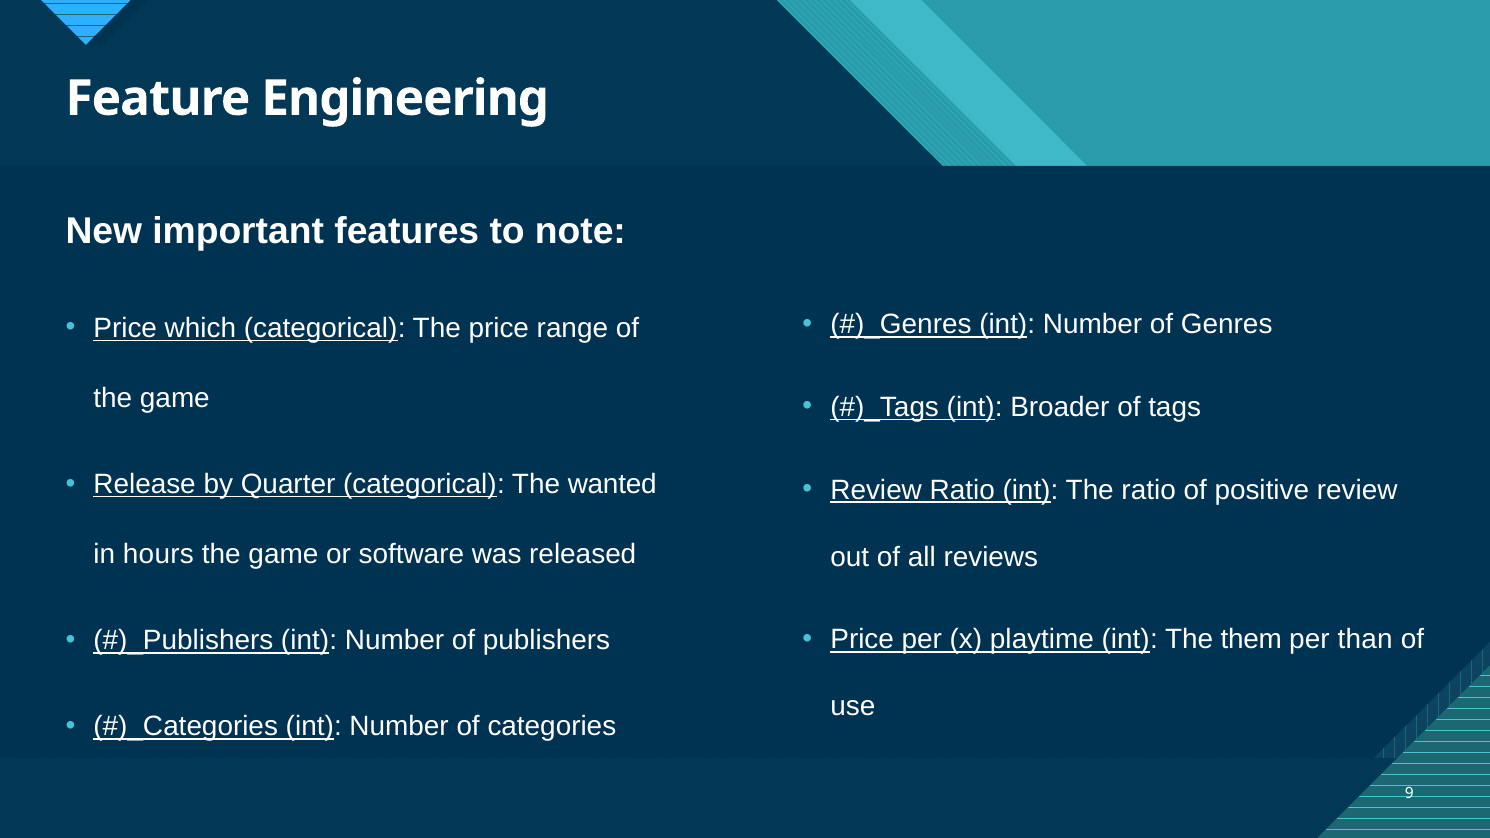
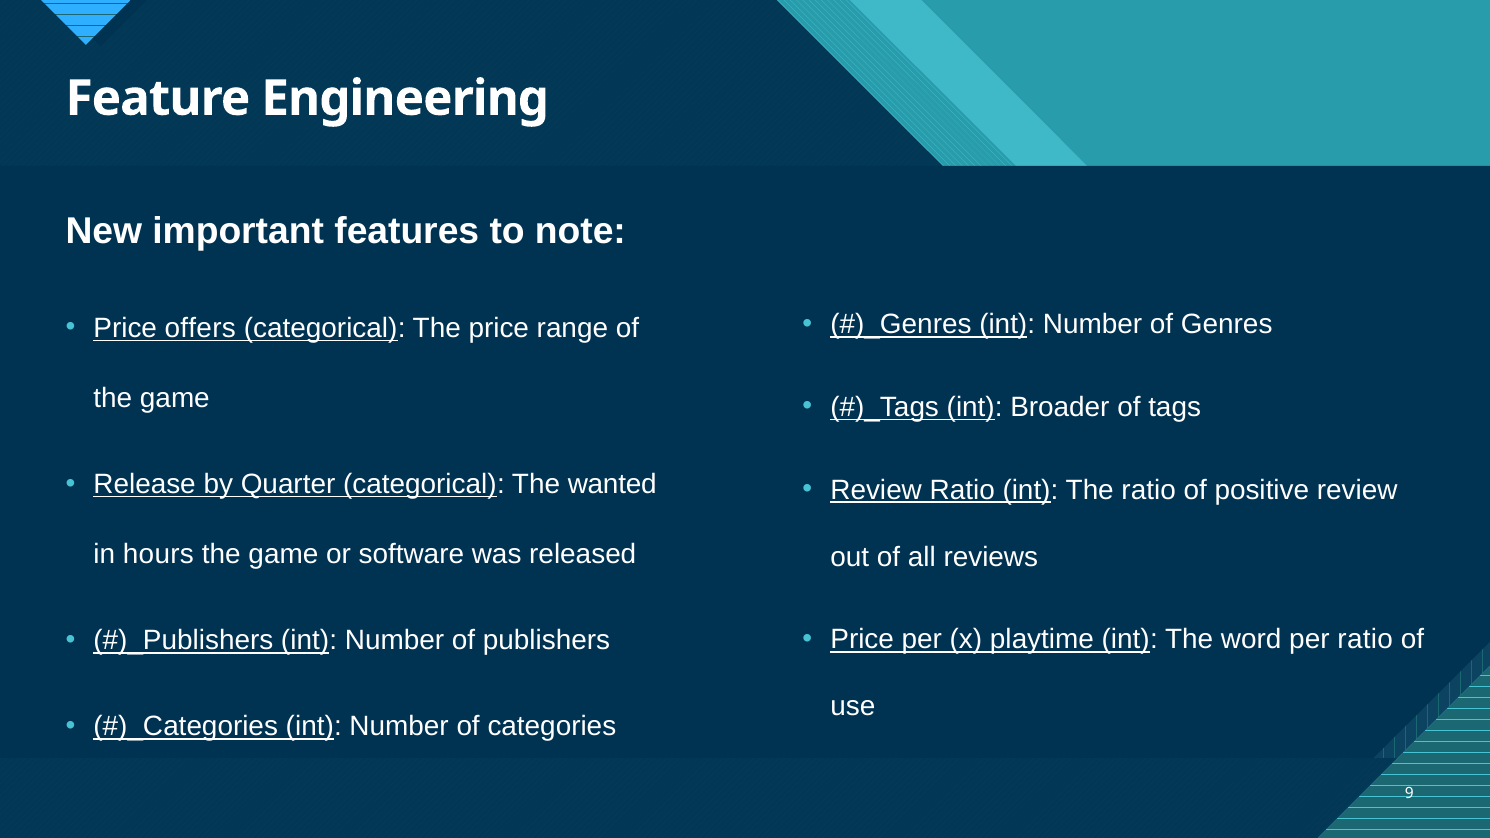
which: which -> offers (200, 328)
them: them -> word (1251, 640)
per than: than -> ratio (1365, 640)
